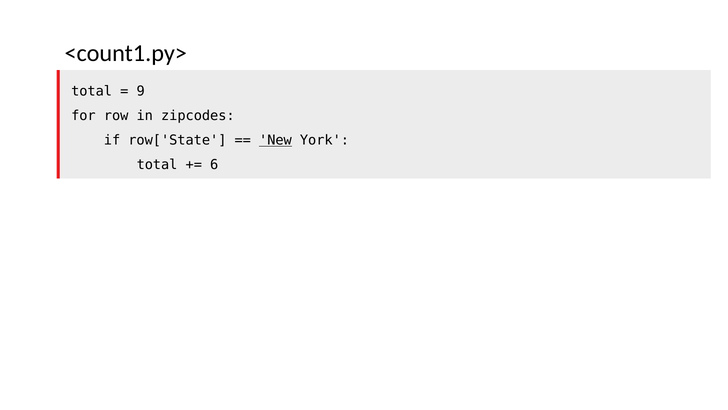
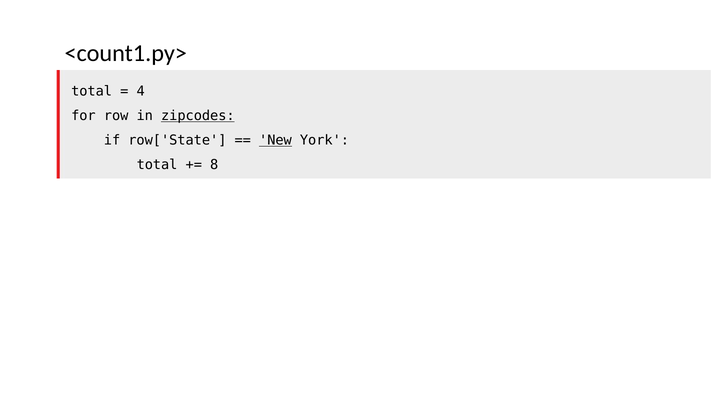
9: 9 -> 4 (141, 91)
zipcodes underline: none -> present (198, 116)
6: 6 -> 8 (214, 165)
